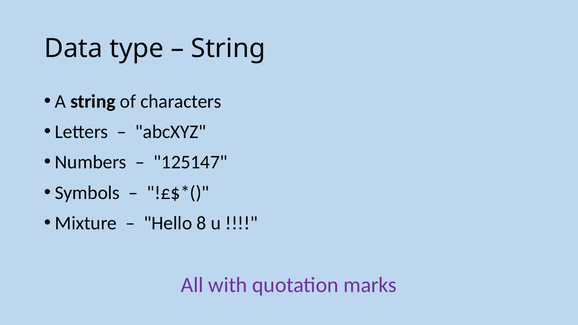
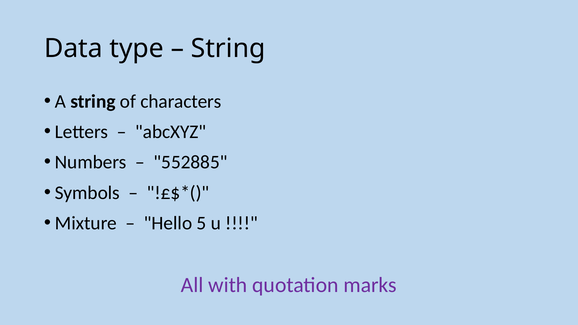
125147: 125147 -> 552885 (191, 162)
8: 8 -> 5 (201, 223)
